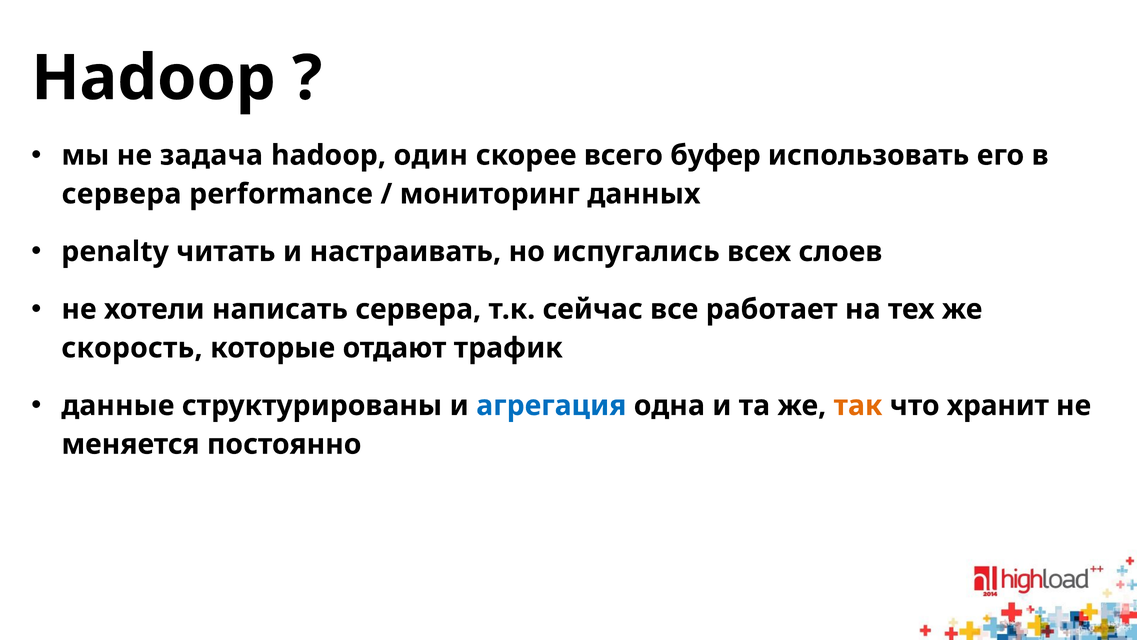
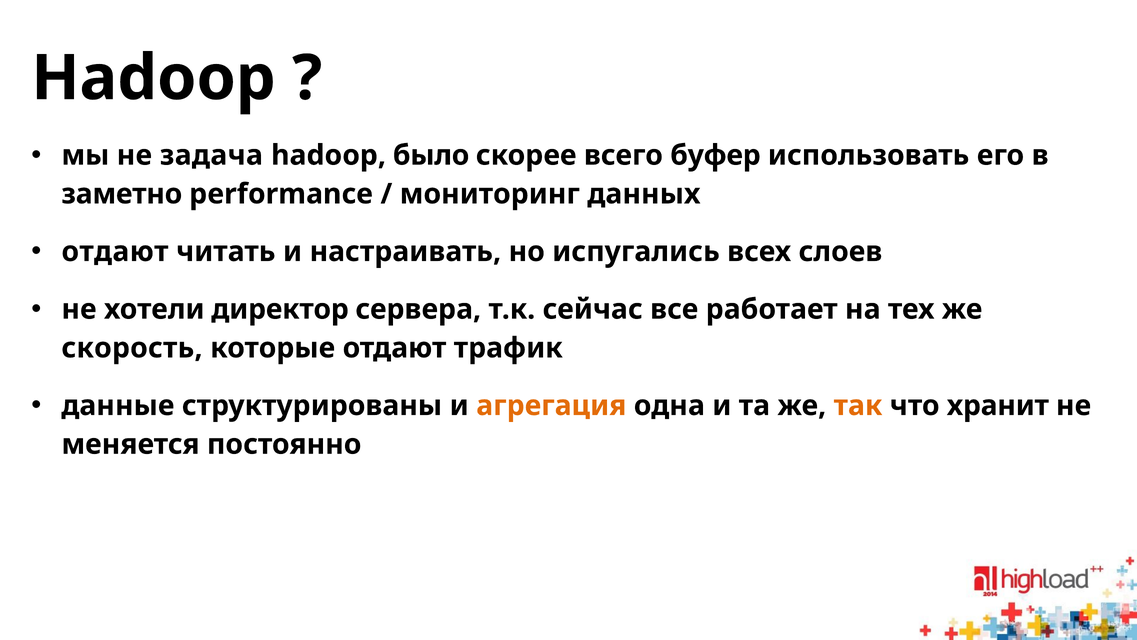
один: один -> было (431, 155)
сервера: сервера -> заметно (122, 194)
penalty: penalty -> отдают (115, 252)
написать: написать -> директор (280, 309)
агрегация colour: blue -> orange (551, 405)
